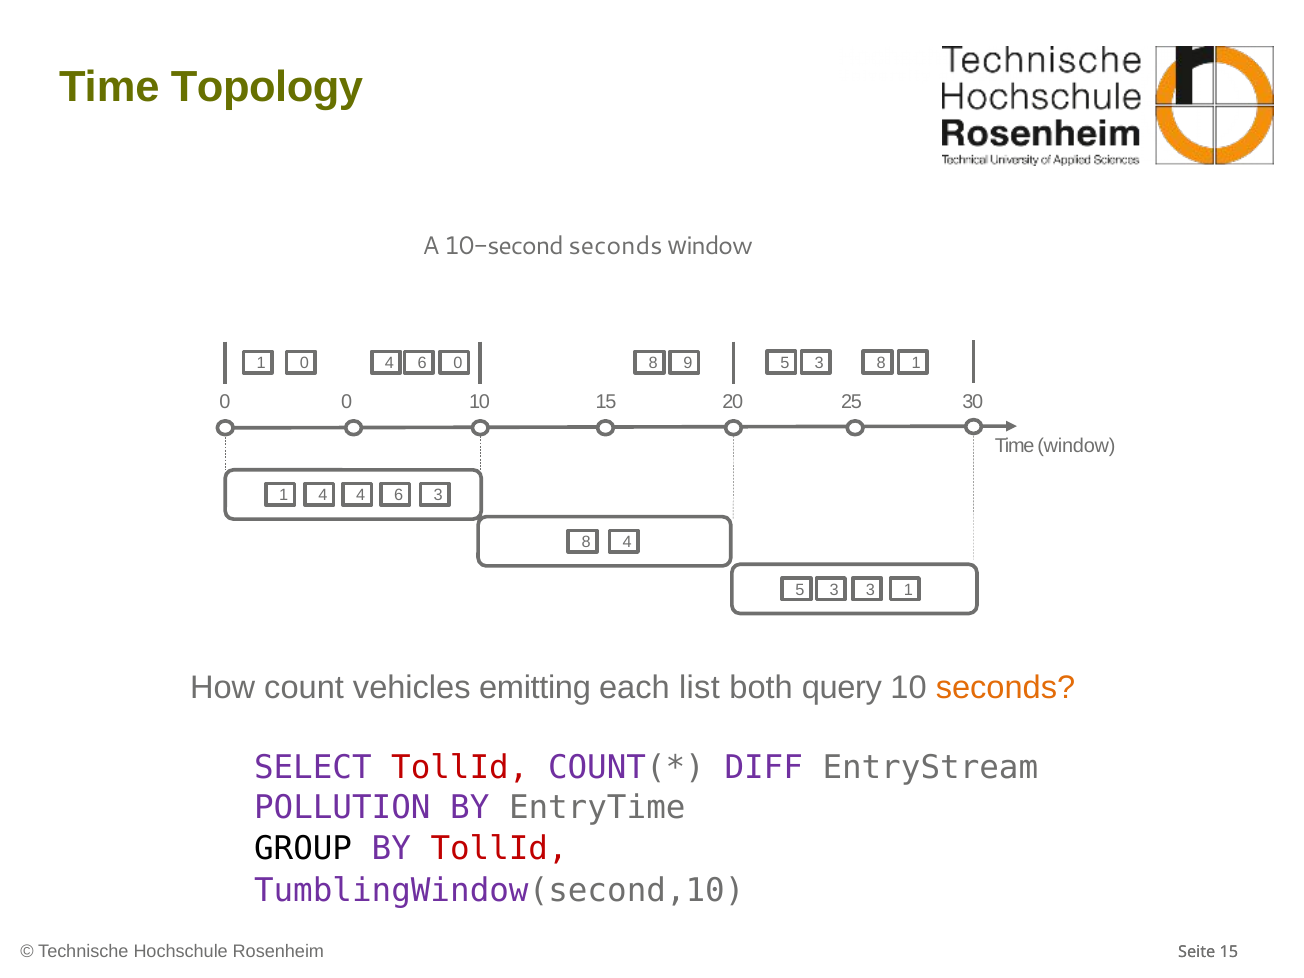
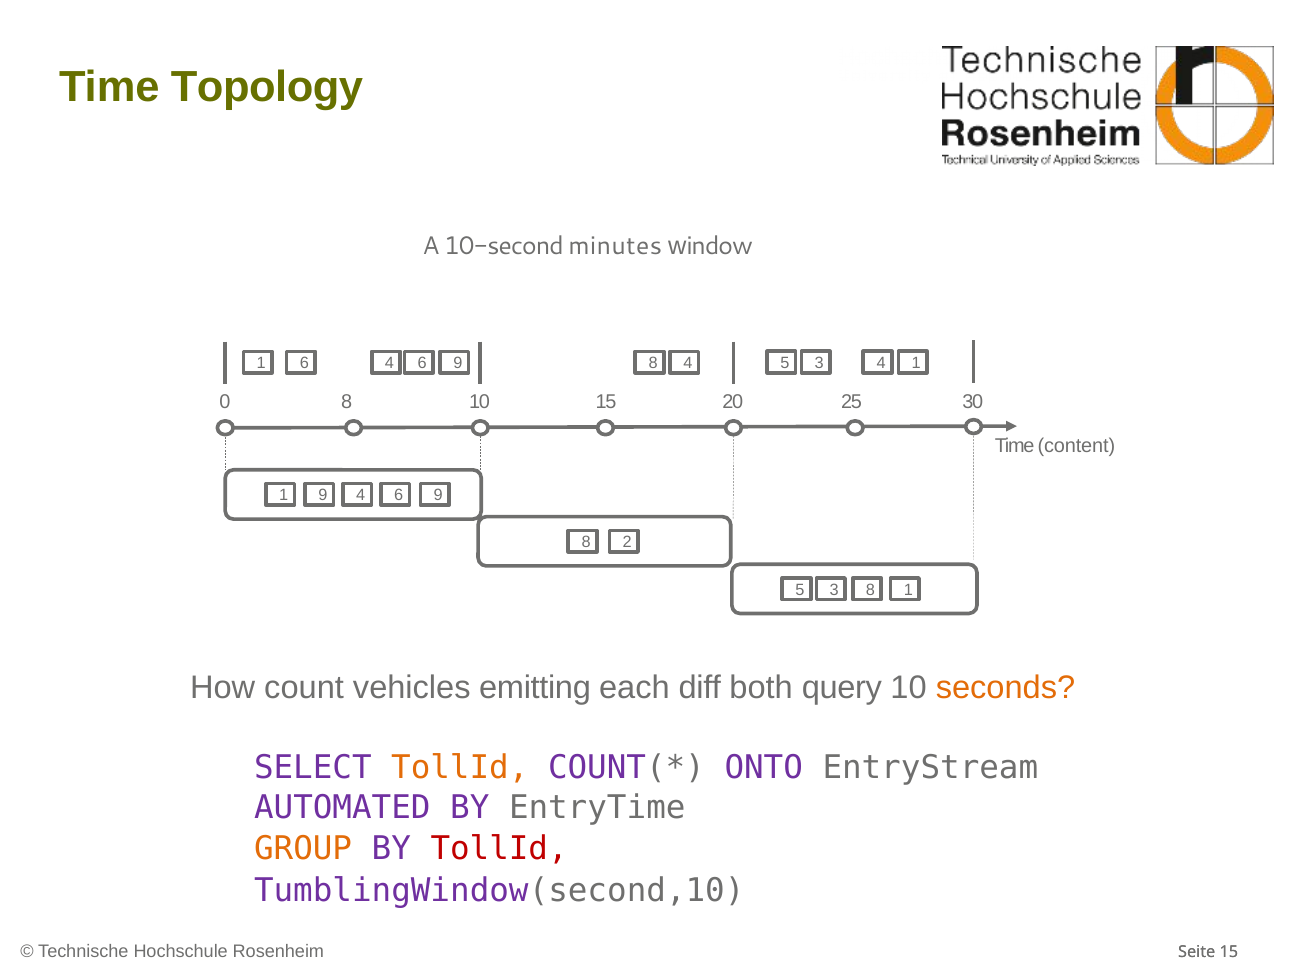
10-second seconds: seconds -> minutes (615, 246)
1 0: 0 -> 6 (304, 363)
0: 0 -> 9 (458, 363)
8 9: 9 -> 4 (688, 363)
3 8: 8 -> 4 (881, 363)
0 0: 0 -> 8 (347, 402)
Time window: window -> content (1076, 446)
1 4: 4 -> 9 (323, 496)
3: 3 -> 9 (438, 496)
8 4: 4 -> 2 (627, 542)
3 3: 3 -> 8 (871, 590)
list: list -> diff (700, 687)
TollId colour: red -> orange (460, 768)
DIFF: DIFF -> ONTO (764, 768)
POLLUTION: POLLUTION -> AUTOMATED (342, 807)
GROUP colour: black -> orange (303, 849)
